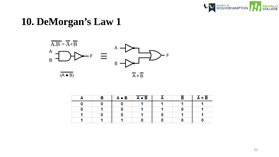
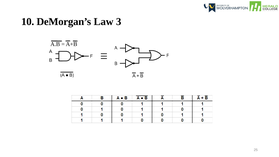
1: 1 -> 3 (119, 22)
